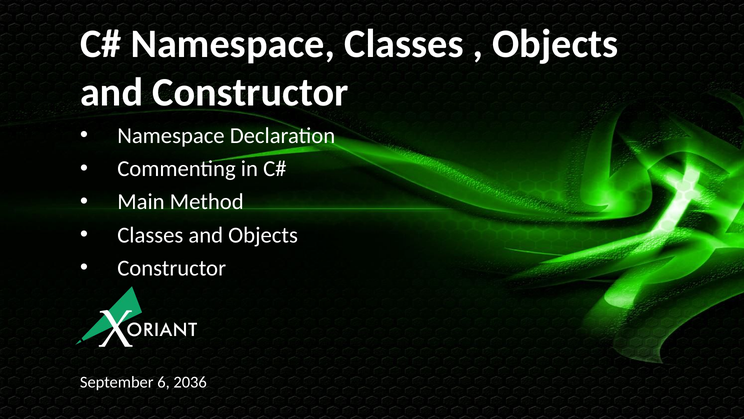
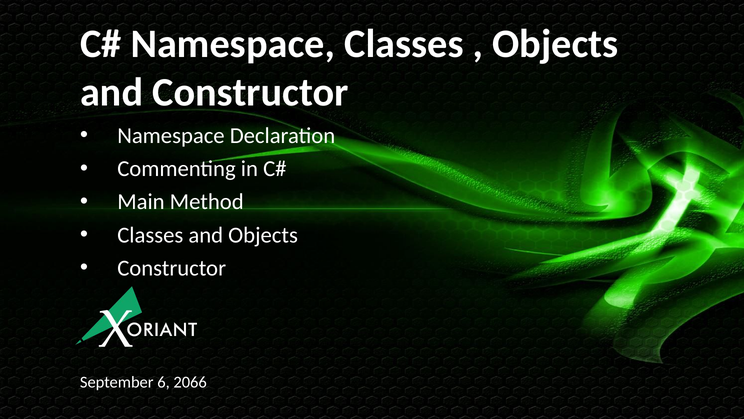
2036: 2036 -> 2066 (190, 382)
